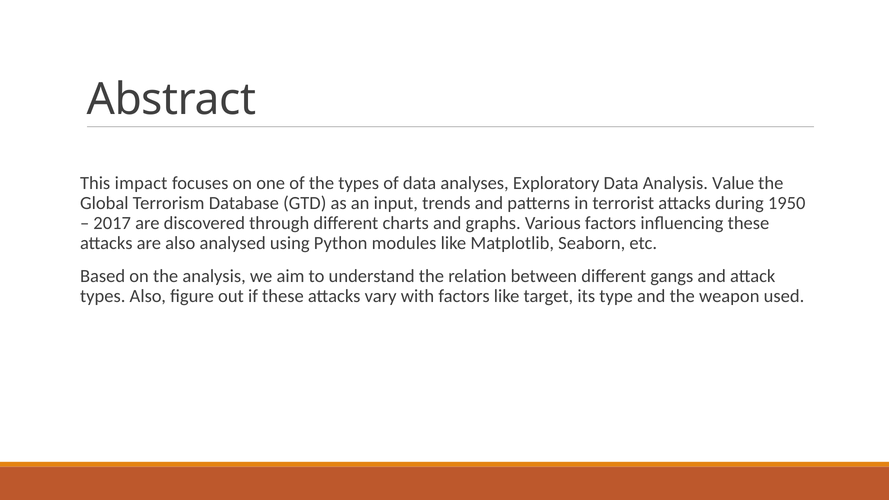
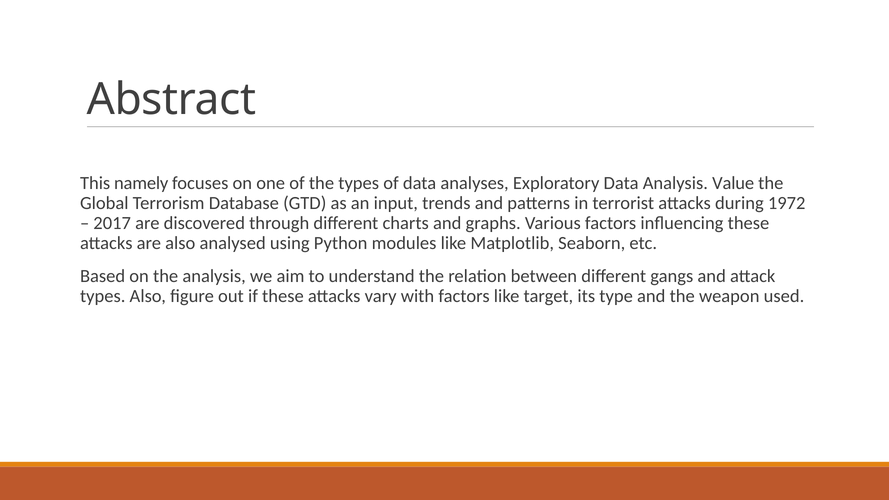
impact: impact -> namely (141, 183)
1950: 1950 -> 1972 (787, 203)
